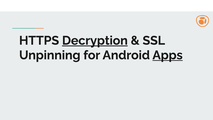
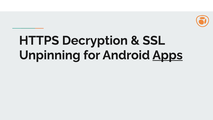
Decryption underline: present -> none (95, 41)
